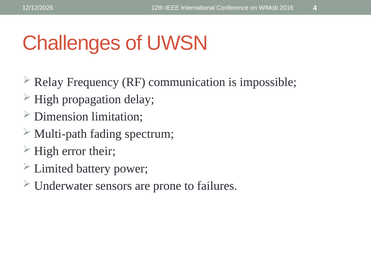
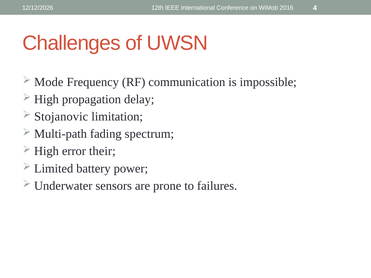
Relay: Relay -> Mode (49, 82)
Dimension: Dimension -> Stojanovic (61, 117)
